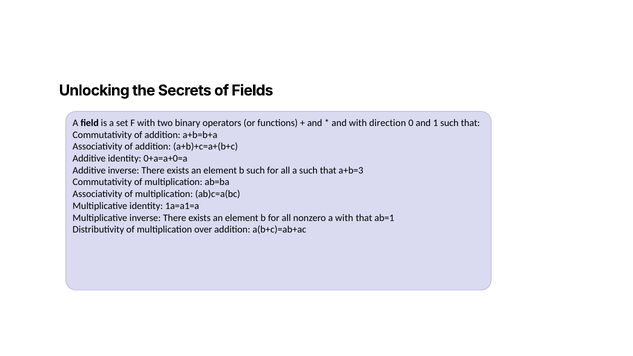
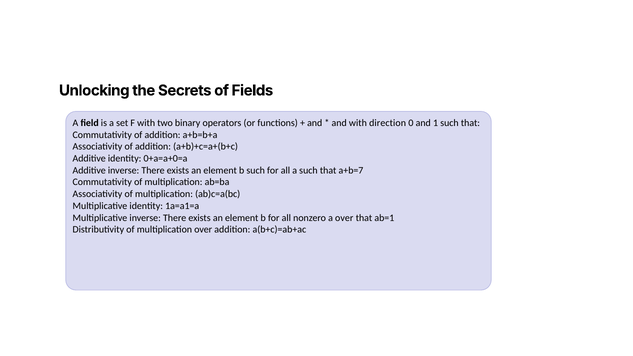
a+b=3: a+b=3 -> a+b=7 (351, 170)
a with: with -> over (344, 218)
